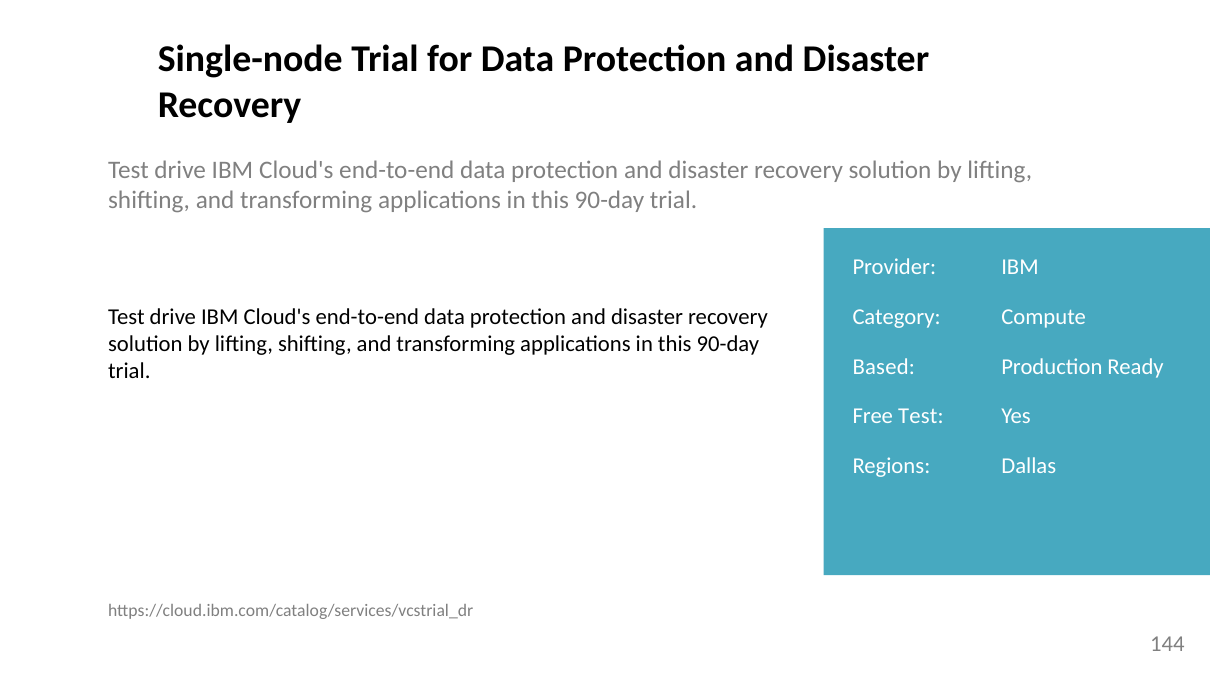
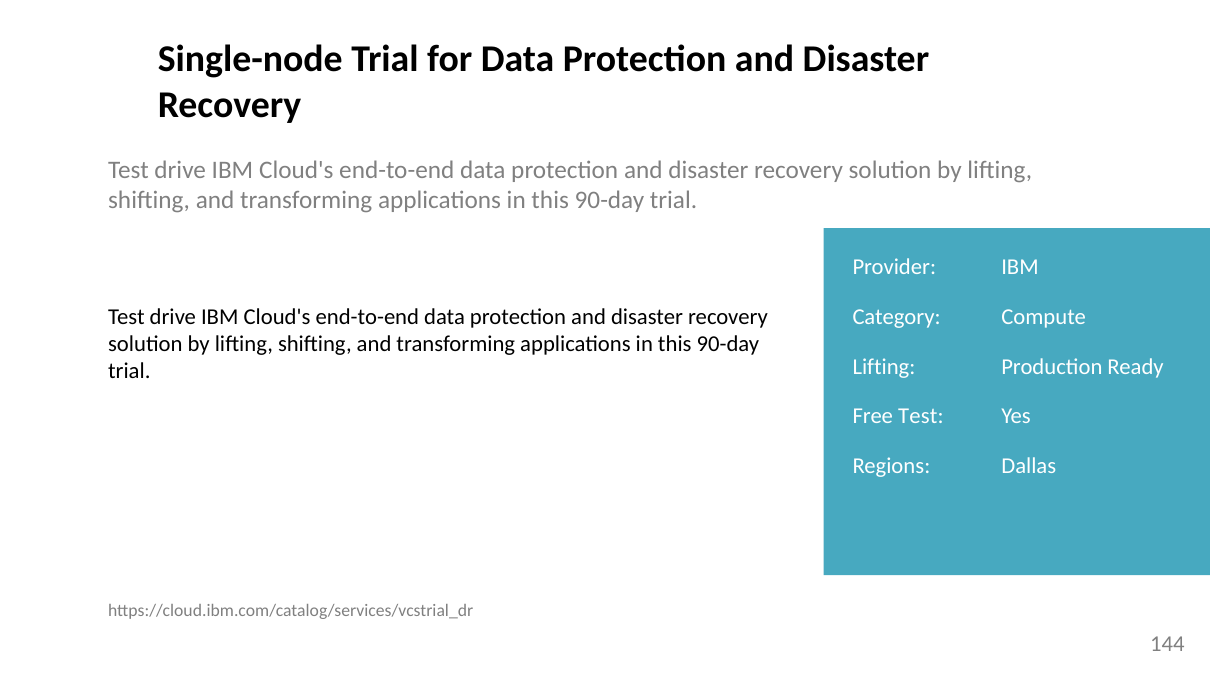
Based: Based -> Lifting (884, 367)
